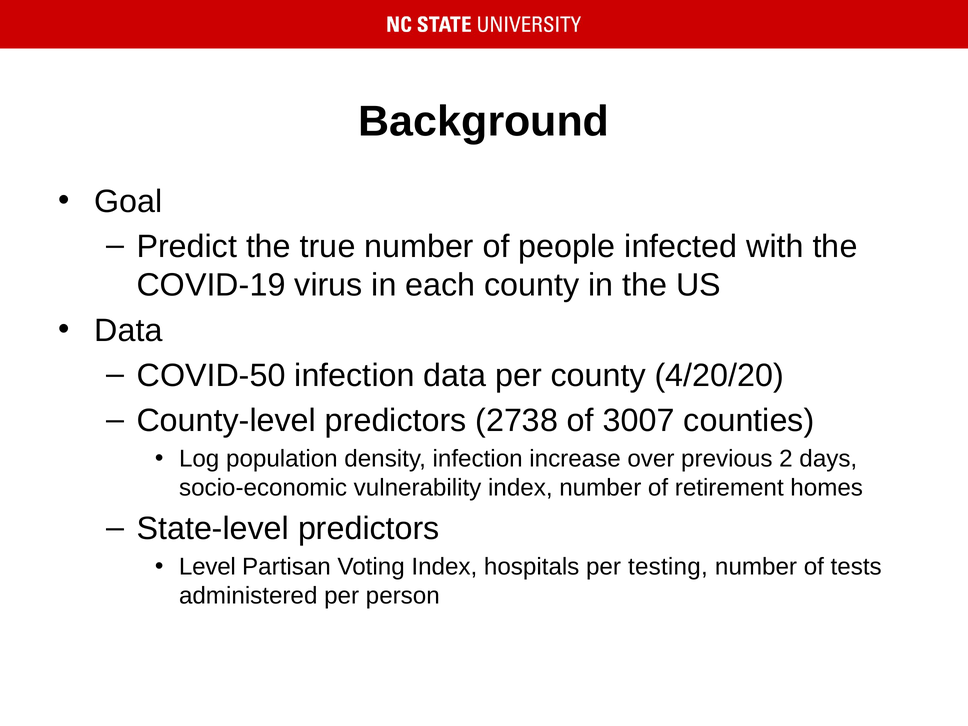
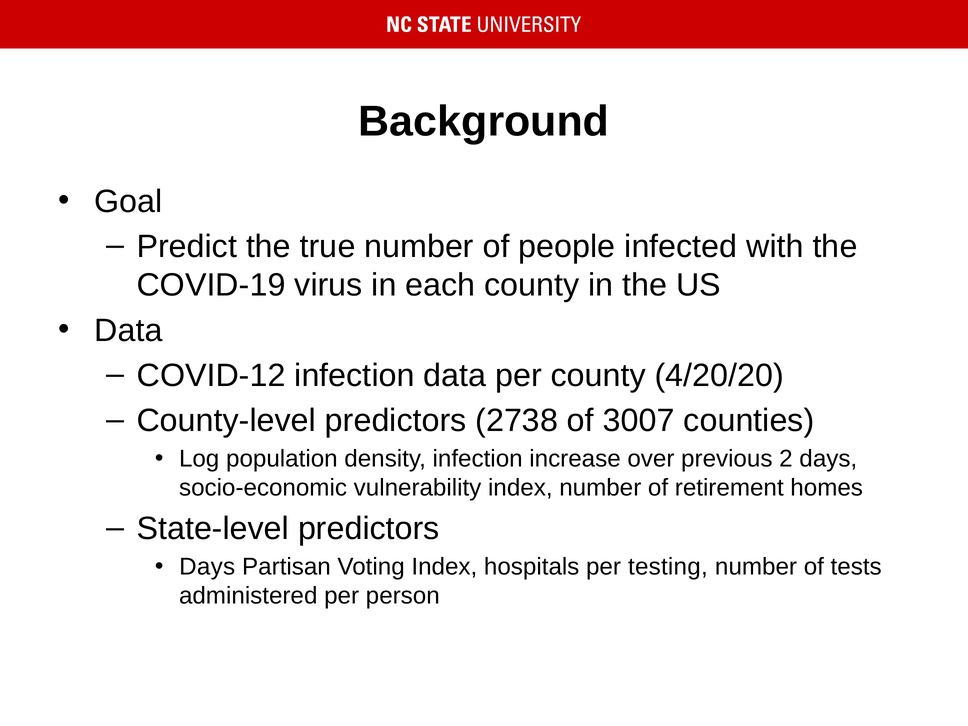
COVID-50: COVID-50 -> COVID-12 (211, 376)
Level: Level -> Days (207, 567)
